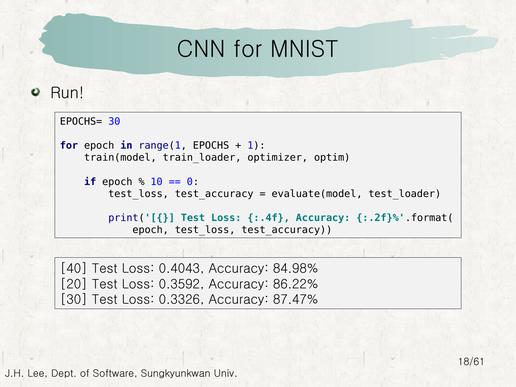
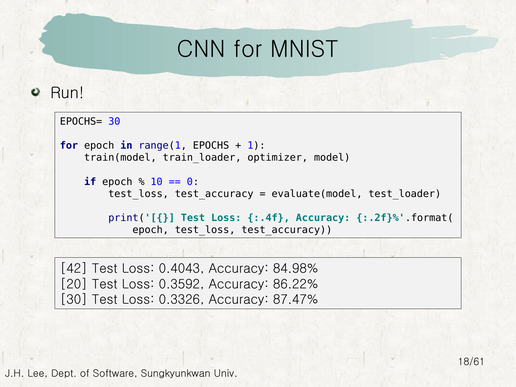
optim: optim -> model (332, 158)
40: 40 -> 42 (74, 269)
